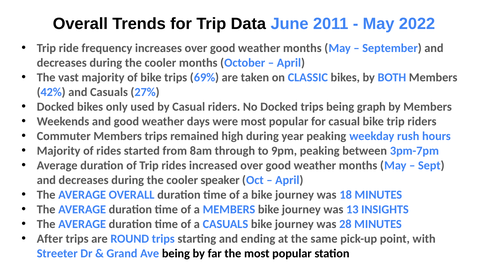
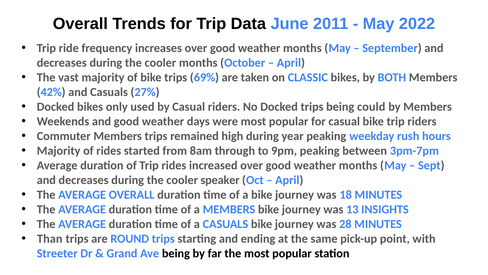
graph: graph -> could (371, 107)
After: After -> Than (50, 238)
